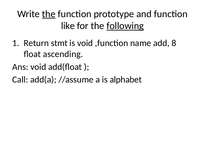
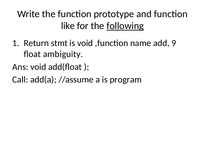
the underline: present -> none (49, 14)
8: 8 -> 9 (174, 43)
ascending: ascending -> ambiguity (63, 54)
alphabet: alphabet -> program (126, 79)
